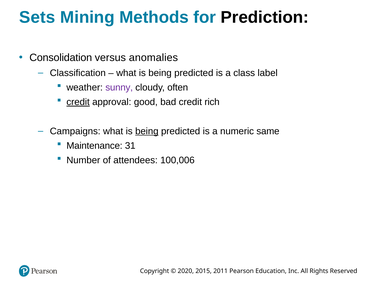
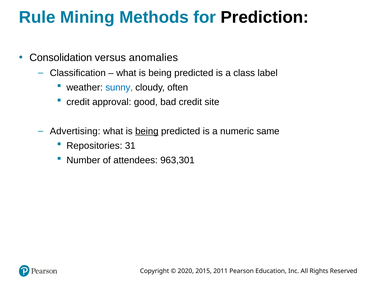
Sets: Sets -> Rule (37, 17)
sunny colour: purple -> blue (119, 87)
credit underline: present -> none (78, 102)
rich: rich -> site (212, 102)
Campaigns: Campaigns -> Advertising (75, 131)
Maintenance: Maintenance -> Repositories (94, 146)
100,006: 100,006 -> 963,301 (177, 160)
